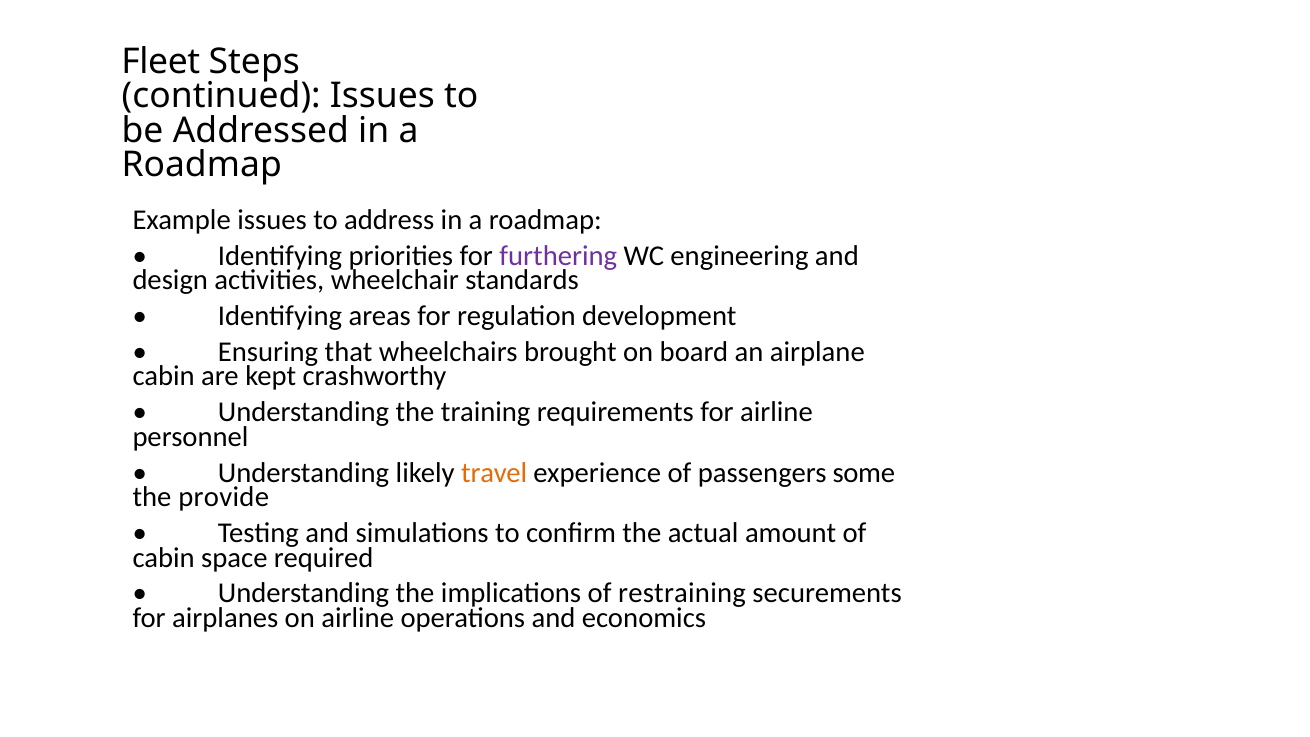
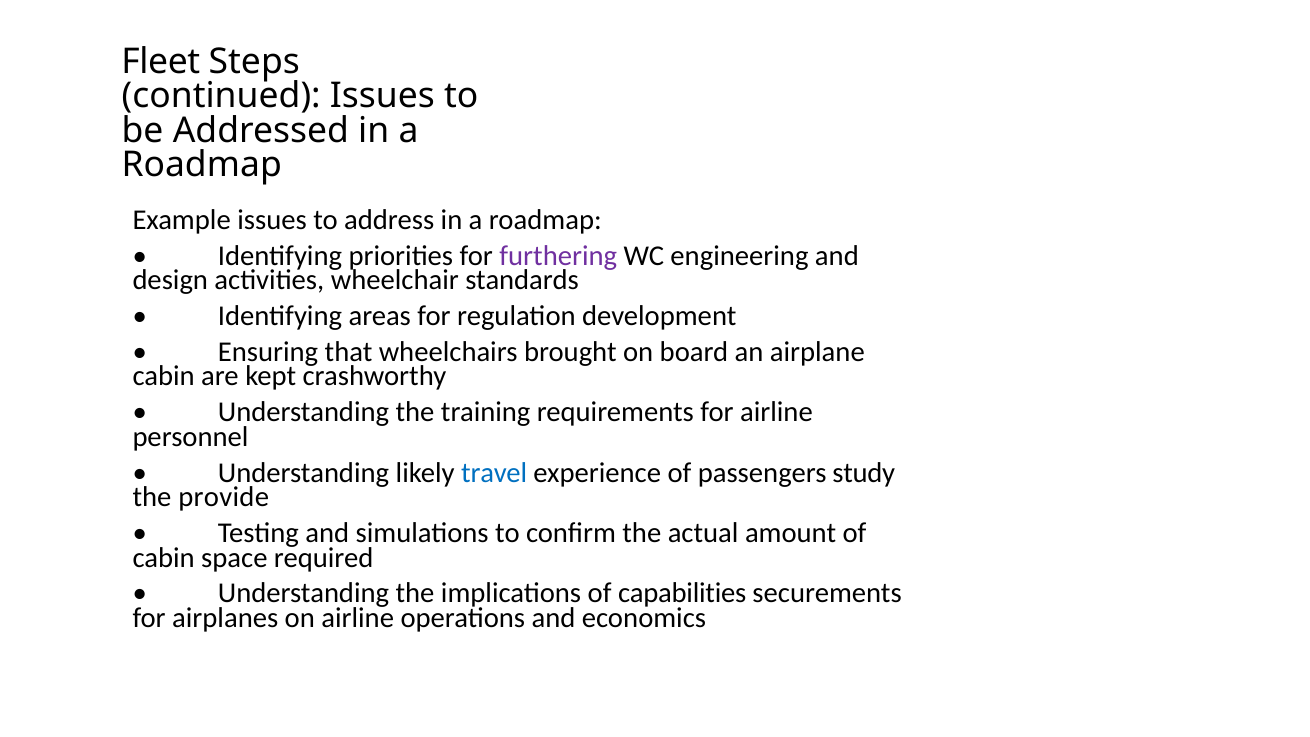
travel colour: orange -> blue (494, 473)
some: some -> study (864, 473)
restraining: restraining -> capabilities (682, 594)
